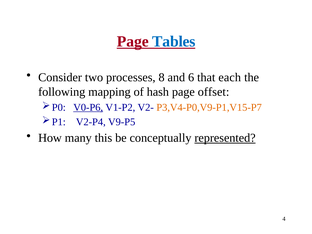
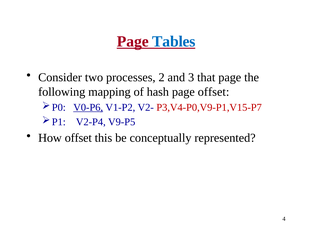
8: 8 -> 2 (162, 77)
6: 6 -> 3 (191, 77)
that each: each -> page (230, 77)
P3,V4-P0,V9-P1,V15-P7 colour: orange -> red (209, 107)
How many: many -> offset (78, 138)
represented underline: present -> none (225, 138)
